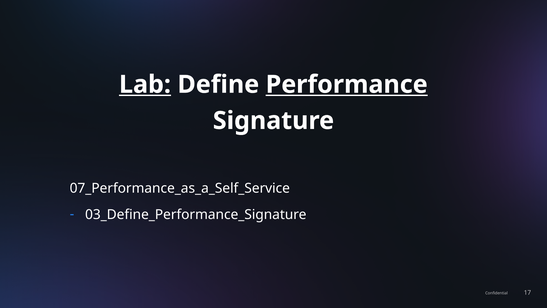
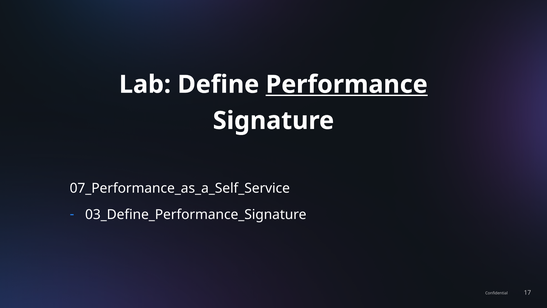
Lab underline: present -> none (145, 84)
